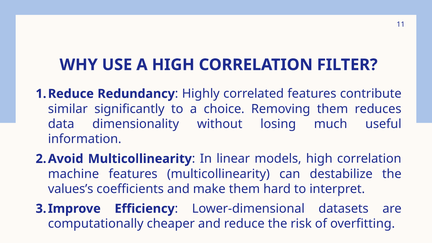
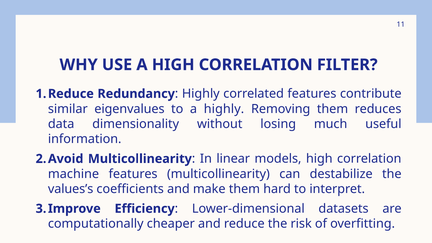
significantly: significantly -> eigenvalues (129, 109)
a choice: choice -> highly (224, 109)
